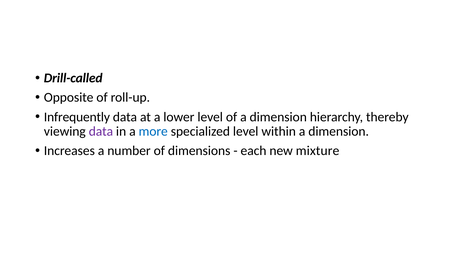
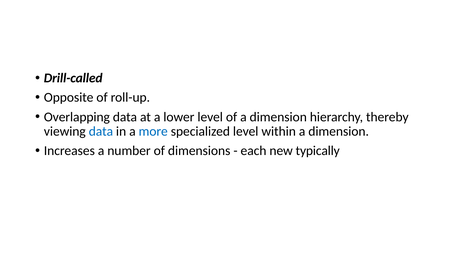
Infrequently: Infrequently -> Overlapping (77, 117)
data colour: purple -> blue (101, 131)
mixture: mixture -> typically (318, 151)
